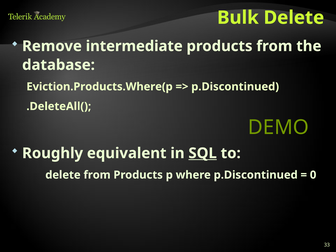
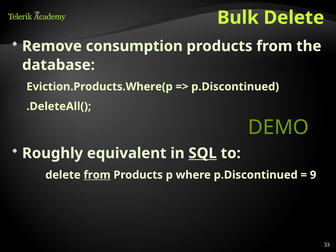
intermediate: intermediate -> consumption (134, 46)
from underline: none -> present (97, 175)
0: 0 -> 9 (313, 175)
